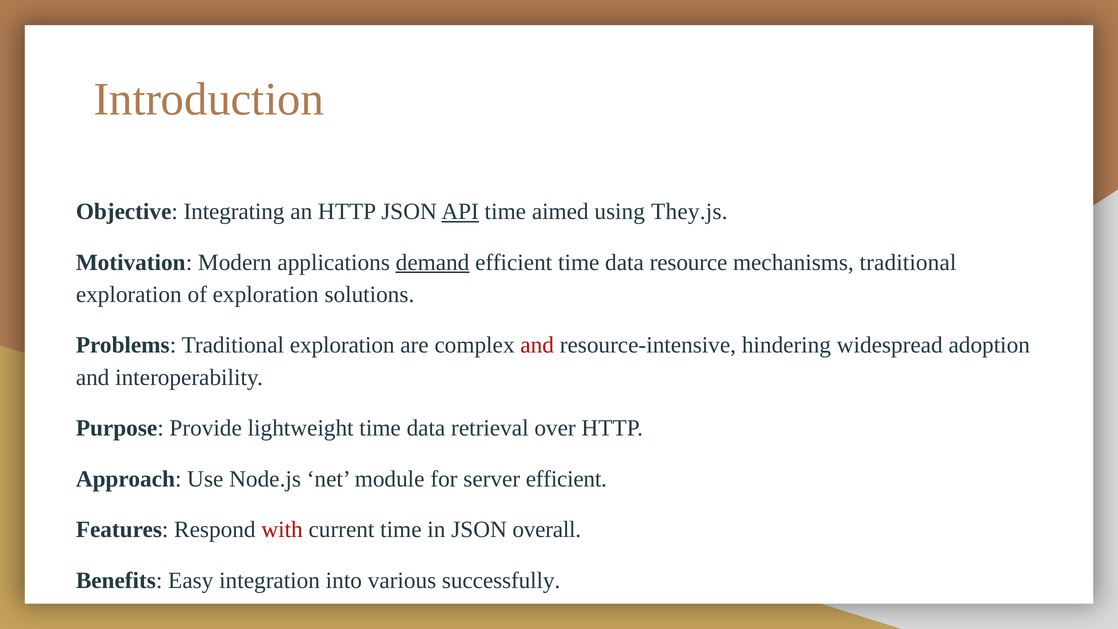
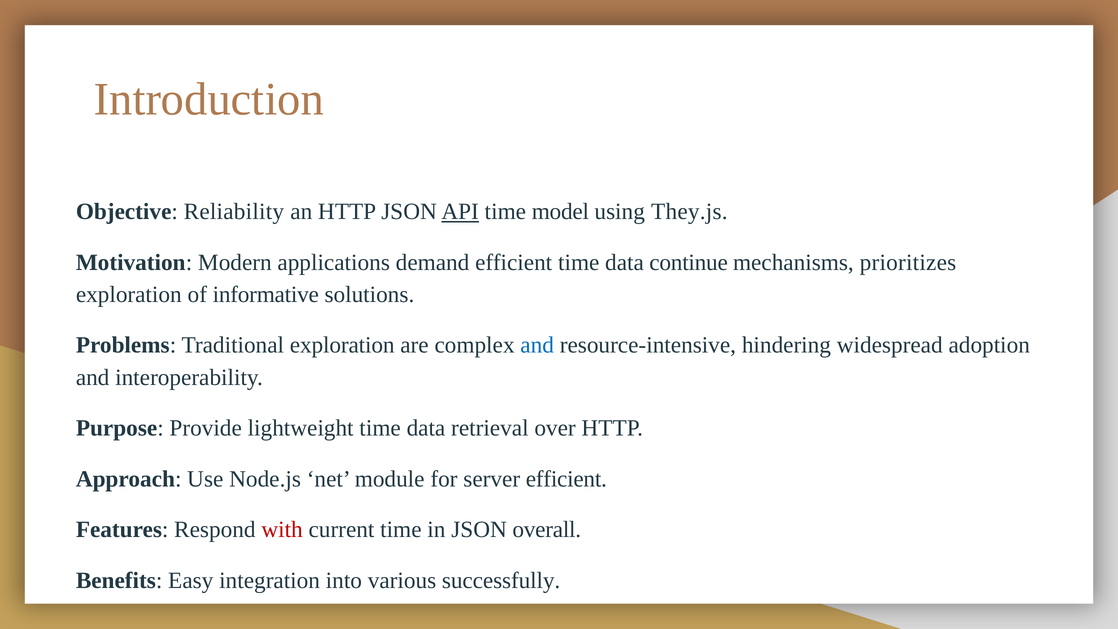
Integrating: Integrating -> Reliability (234, 212)
aimed: aimed -> model (560, 212)
demand underline: present -> none (433, 262)
resource: resource -> continue (689, 262)
mechanisms traditional: traditional -> prioritizes (908, 262)
of exploration: exploration -> informative (266, 294)
and colour: red -> blue (537, 345)
